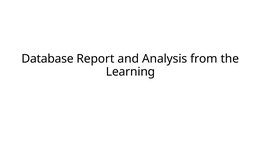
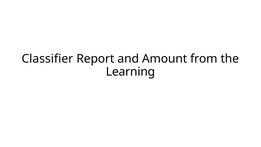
Database: Database -> Classifier (47, 59)
Analysis: Analysis -> Amount (165, 59)
